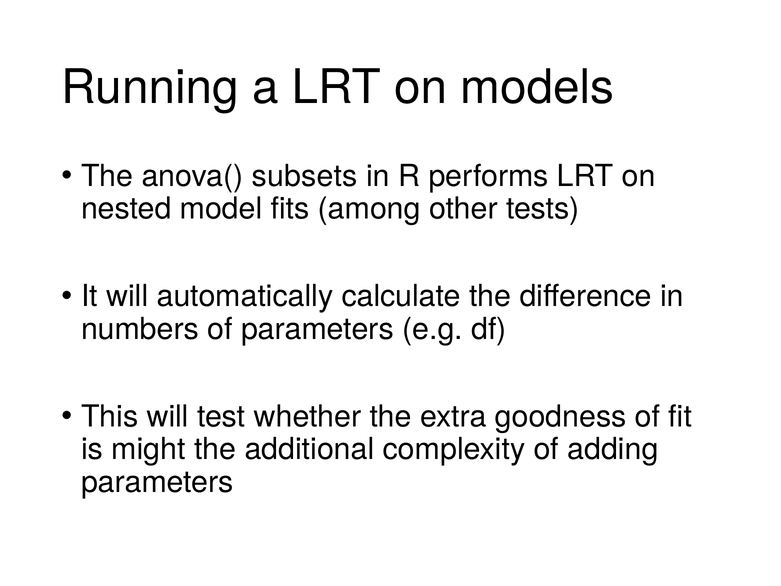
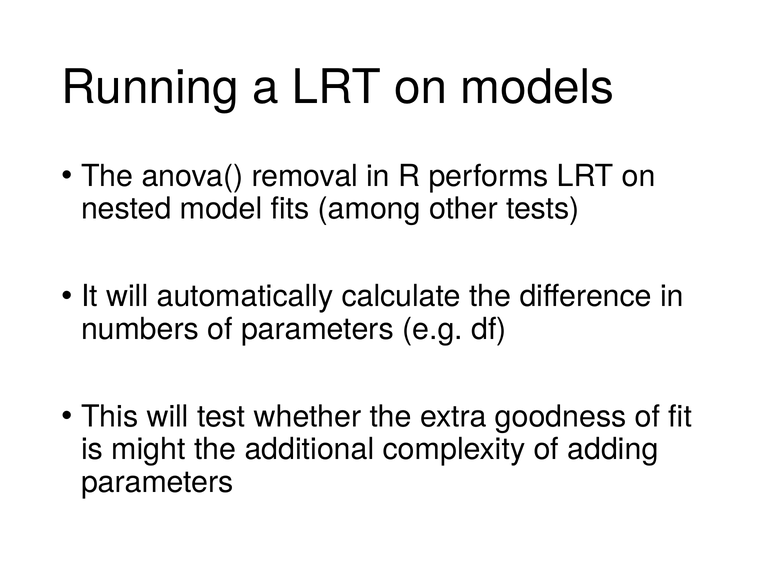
subsets: subsets -> removal (305, 176)
